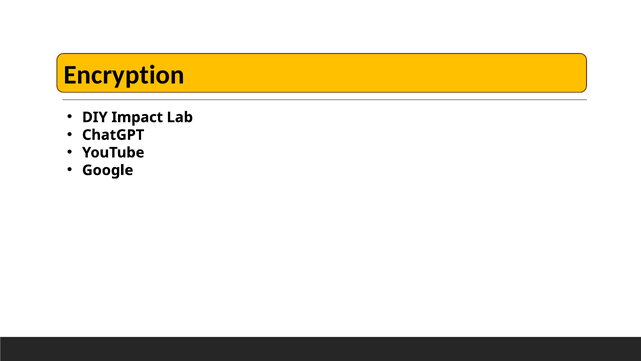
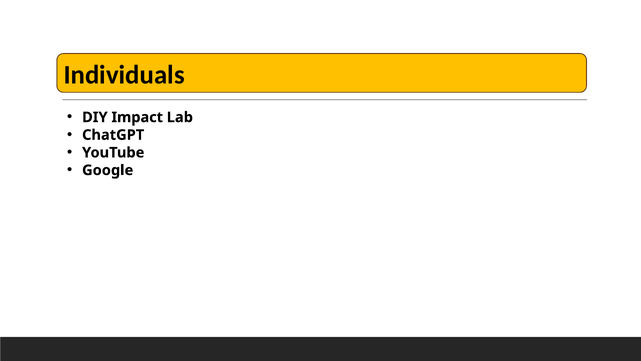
Encryption: Encryption -> Individuals (124, 75)
